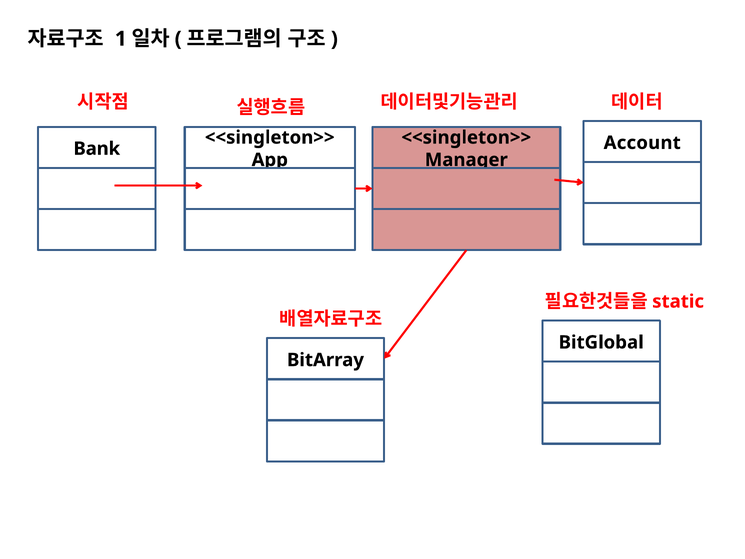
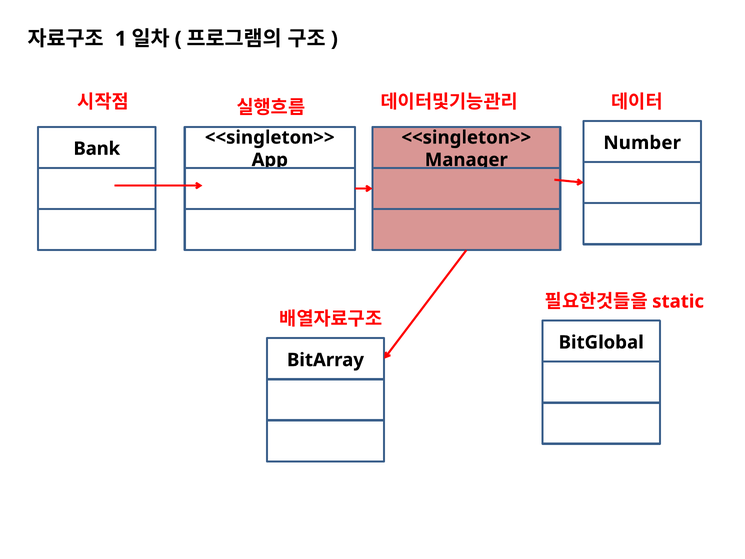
Account: Account -> Number (642, 143)
